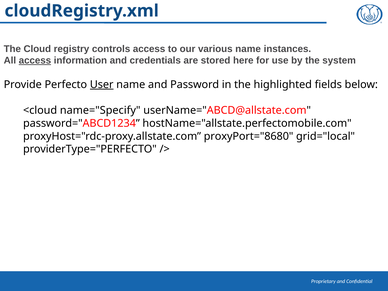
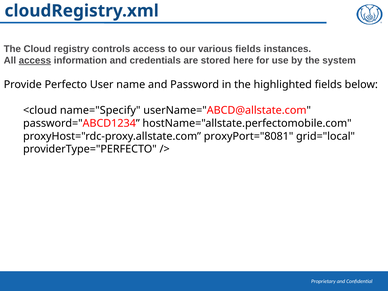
various name: name -> fields (248, 49)
User underline: present -> none (102, 84)
proxyPort="8680: proxyPort="8680 -> proxyPort="8081 (249, 136)
